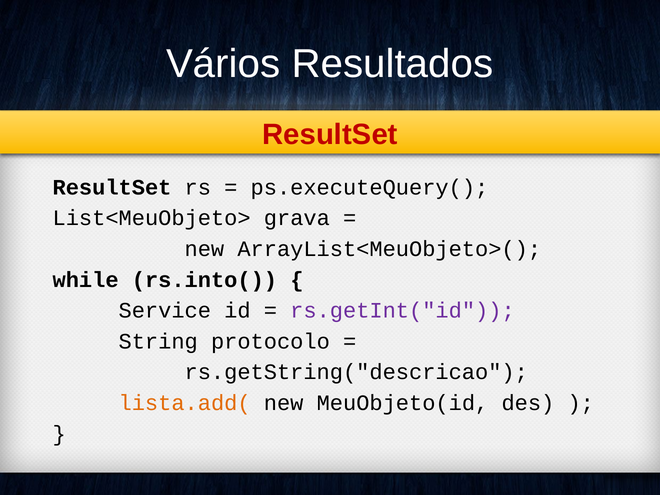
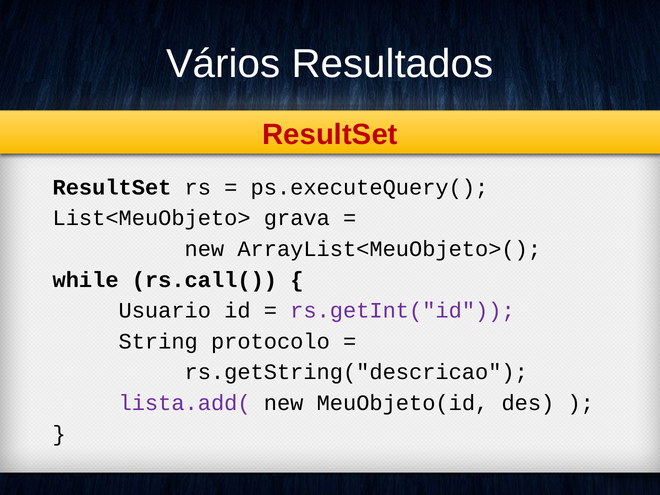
rs.into(: rs.into( -> rs.call( (204, 280)
Service: Service -> Usuario (165, 311)
lista.add( colour: orange -> purple (185, 403)
